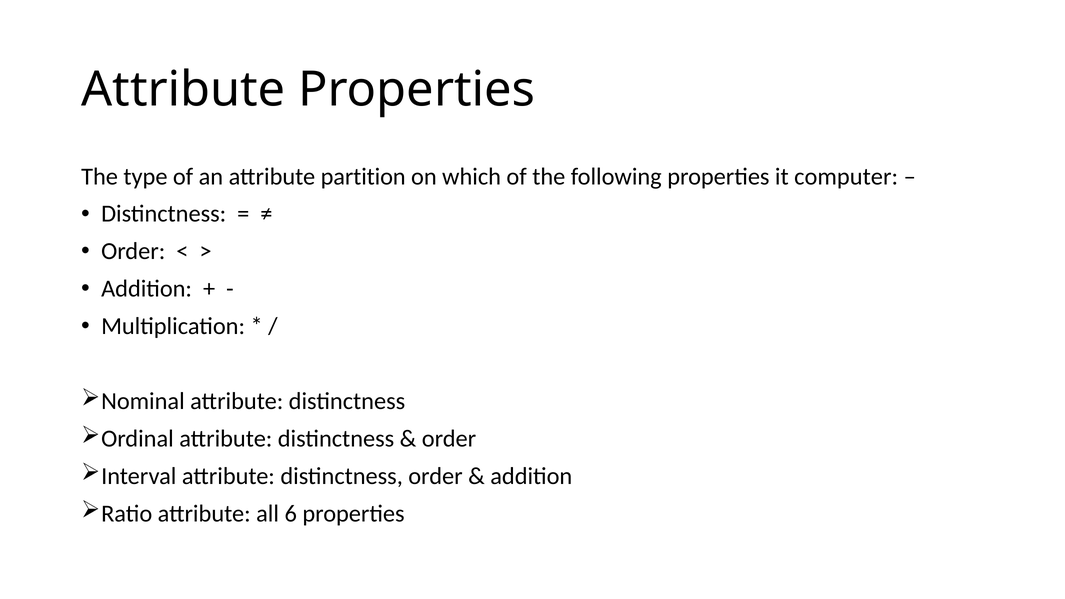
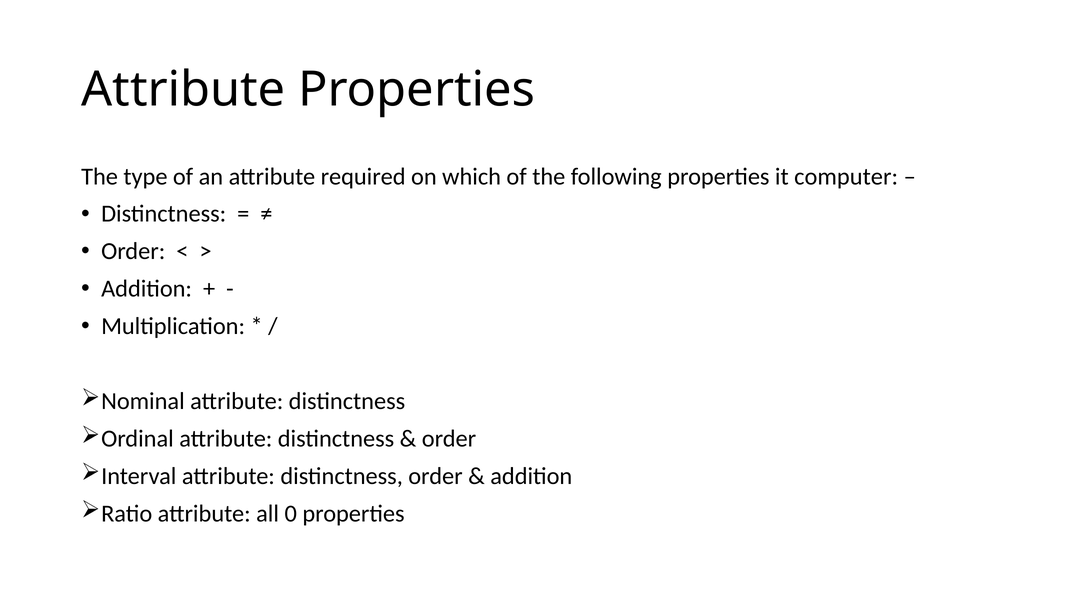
partition: partition -> required (363, 176)
6: 6 -> 0 (291, 514)
